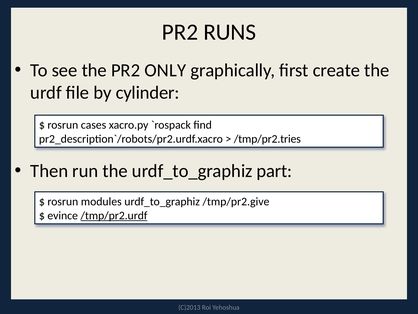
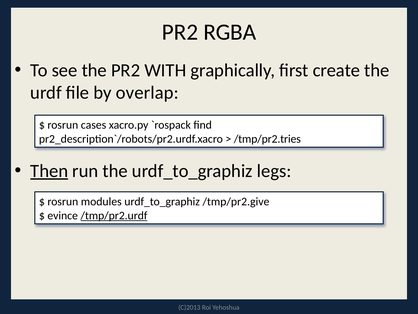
RUNS: RUNS -> RGBA (230, 32)
ONLY: ONLY -> WITH (165, 70)
cylinder: cylinder -> overlap (147, 93)
Then underline: none -> present (49, 171)
part: part -> legs (274, 171)
